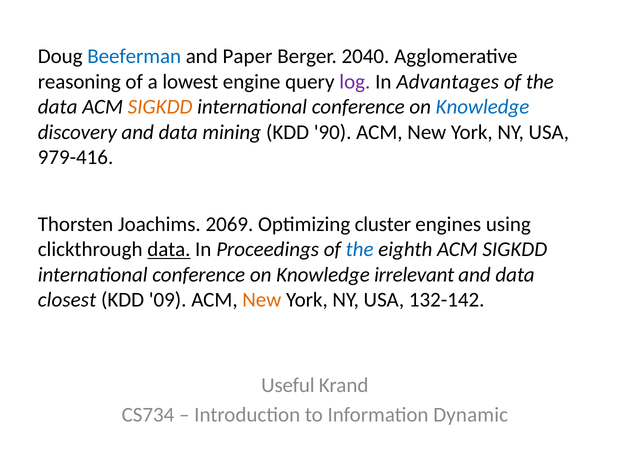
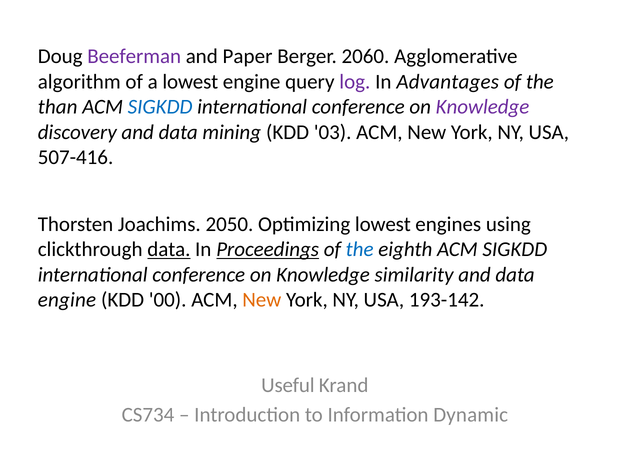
Beeferman colour: blue -> purple (134, 56)
2040: 2040 -> 2060 (365, 56)
reasoning: reasoning -> algorithm (79, 82)
data: data -> than (58, 107)
SIGKDD colour: orange -> blue (160, 107)
Knowledge colour: blue -> purple (483, 107)
90: 90 -> 03 (333, 132)
979-416: 979-416 -> 507-416 (76, 157)
2069: 2069 -> 2050 (229, 224)
Optimizing cluster: cluster -> lowest (383, 224)
Proceedings underline: none -> present (268, 249)
irrelevant: irrelevant -> similarity (414, 274)
closest: closest -> engine (67, 300)
09: 09 -> 00 (168, 300)
132-142: 132-142 -> 193-142 (447, 300)
